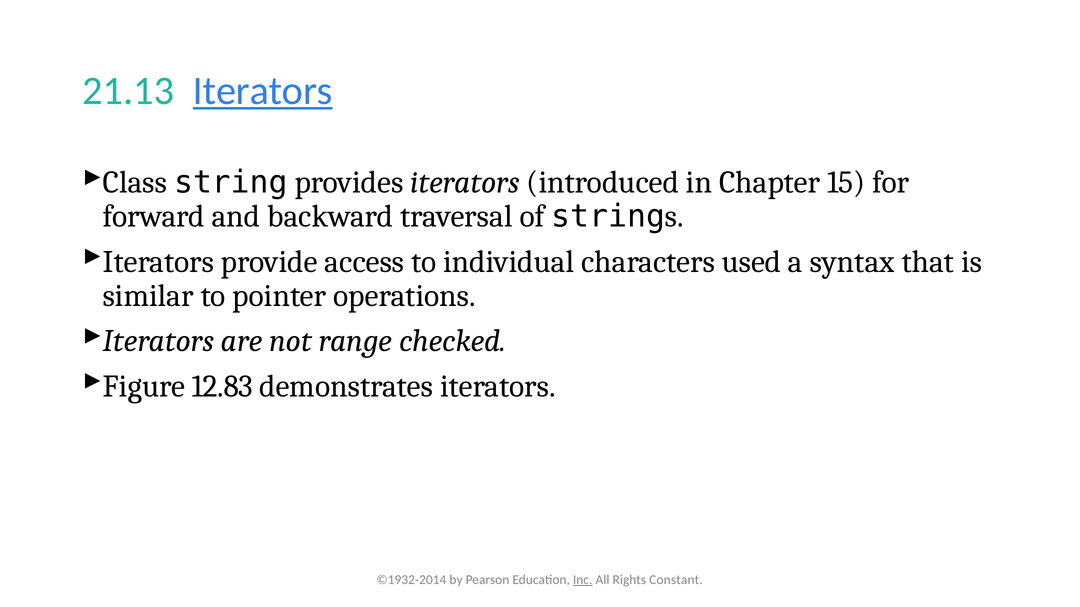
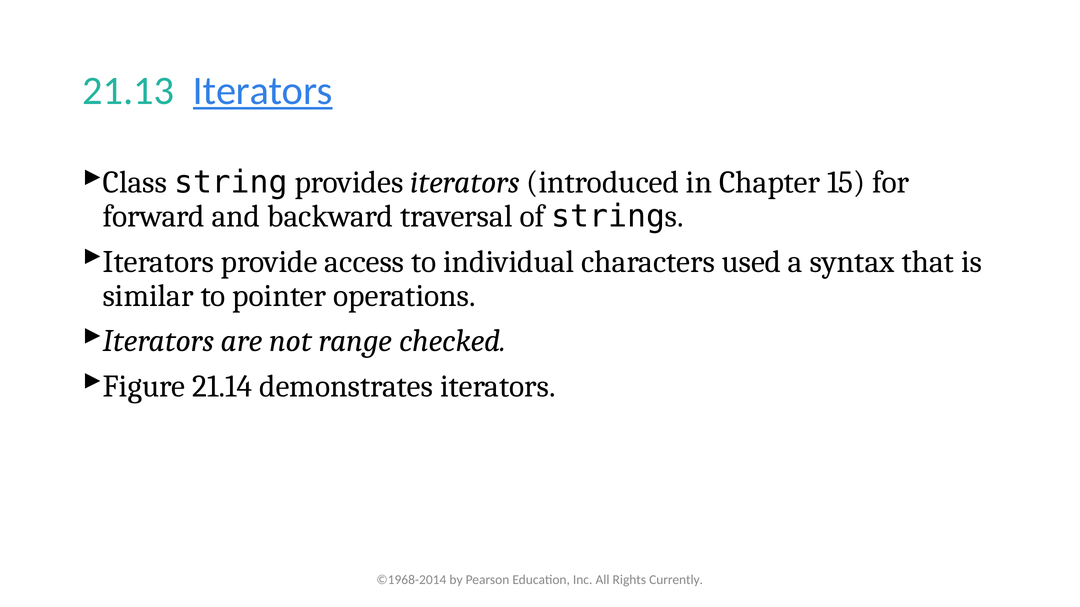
12.83: 12.83 -> 21.14 (222, 386)
©1932-2014: ©1932-2014 -> ©1968-2014 (411, 580)
Inc underline: present -> none (583, 580)
Constant: Constant -> Currently (676, 580)
